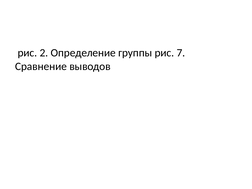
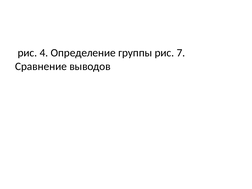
2: 2 -> 4 (44, 53)
